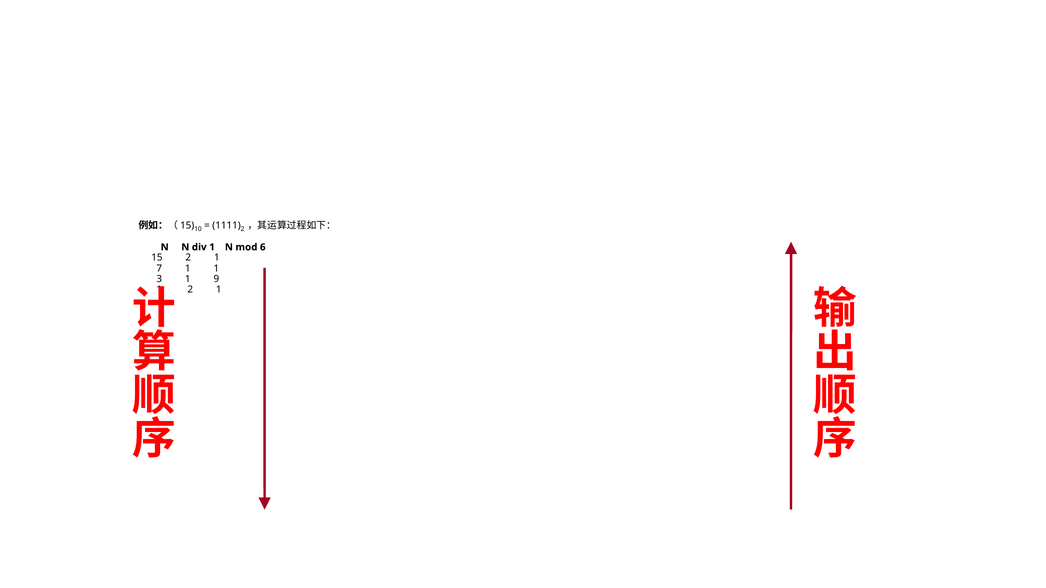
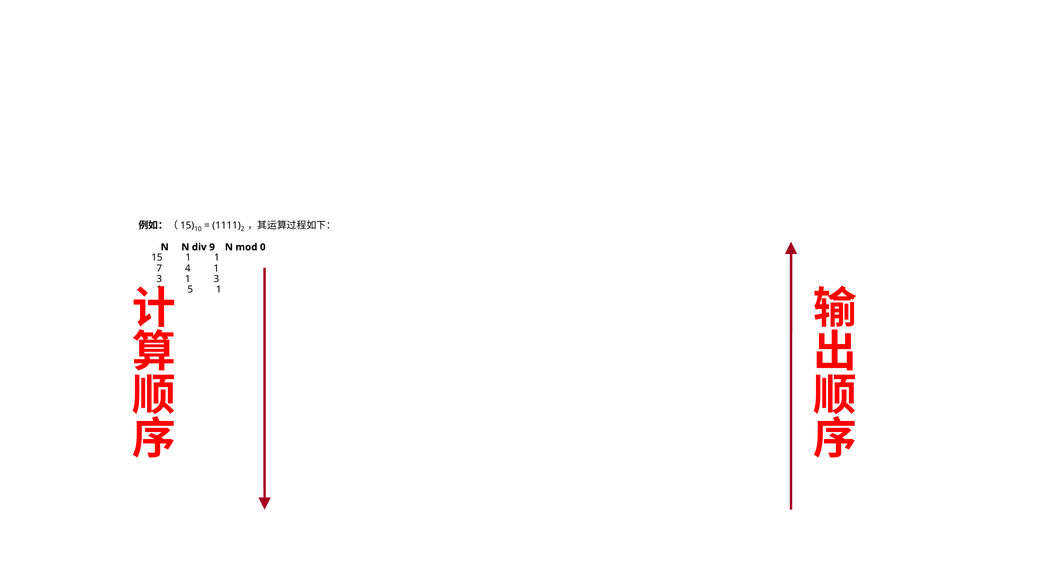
div 1: 1 -> 9 (212, 247)
6: 6 -> 0 (263, 247)
15 2: 2 -> 1 (188, 258)
7 1: 1 -> 4 (188, 269)
3 1 9: 9 -> 3 (216, 279)
1 2: 2 -> 5 (190, 290)
